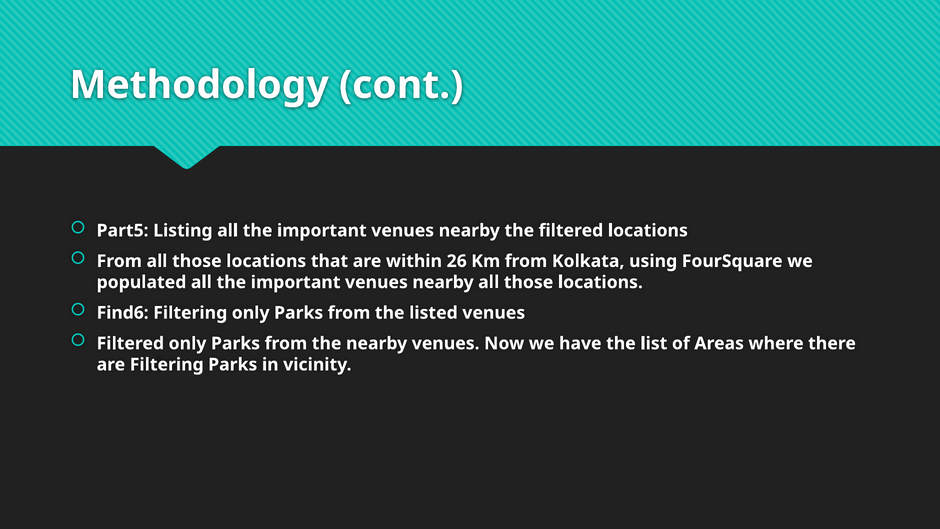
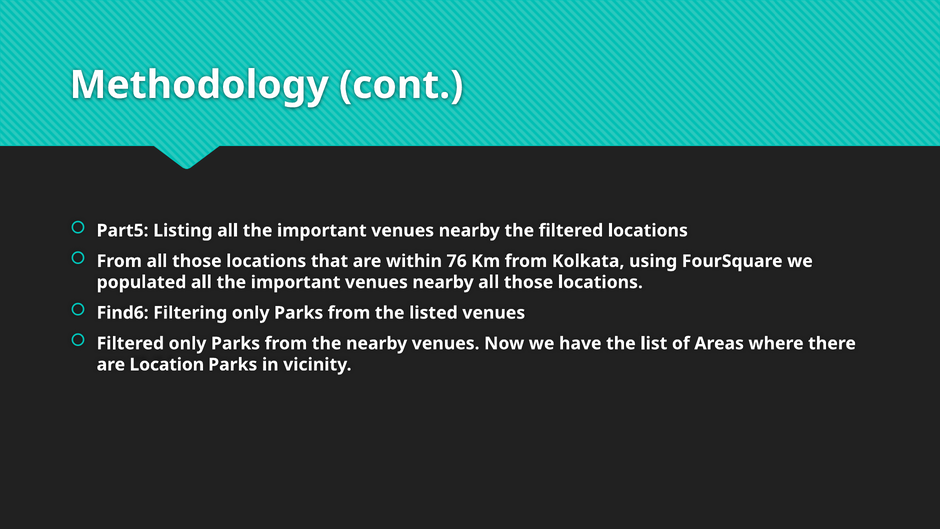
26: 26 -> 76 (457, 261)
are Filtering: Filtering -> Location (167, 364)
